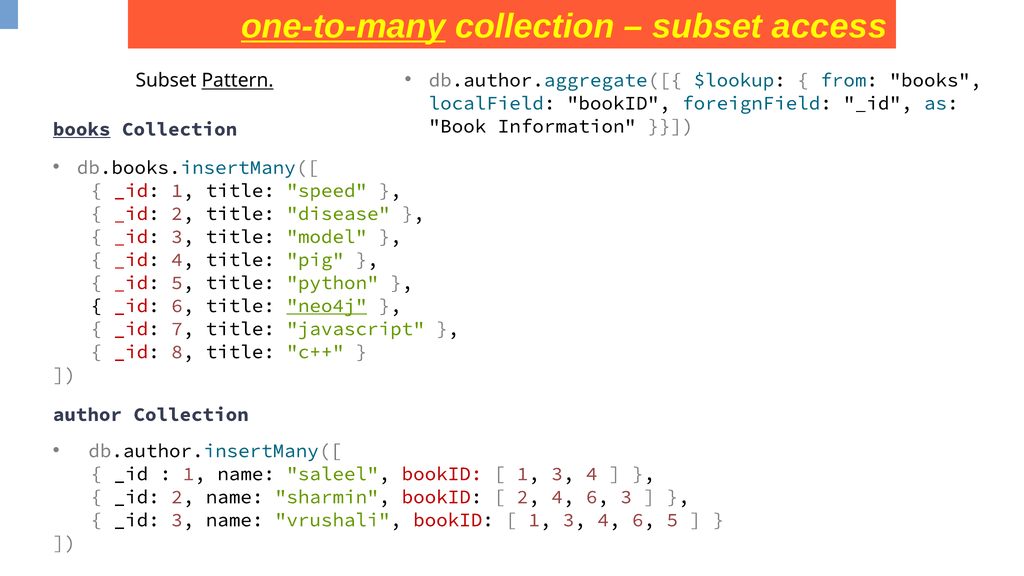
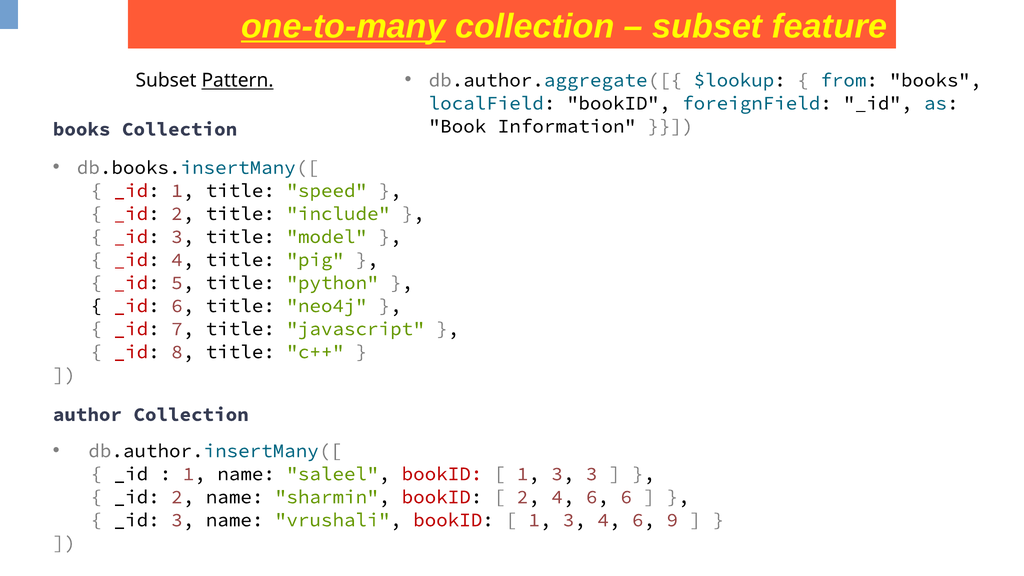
access: access -> feature (830, 27)
books underline: present -> none (82, 129)
disease: disease -> include (338, 214)
neo4j underline: present -> none (327, 306)
4: 4 -> 3 (592, 474)
6 3: 3 -> 6 (626, 497)
6 5: 5 -> 9 (672, 520)
